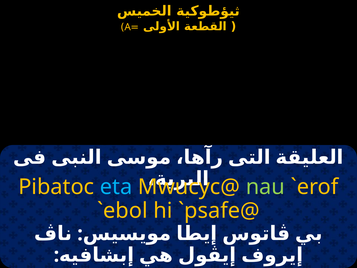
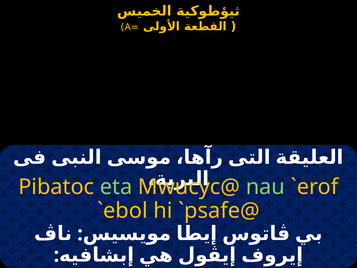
eta colour: light blue -> light green (116, 187)
